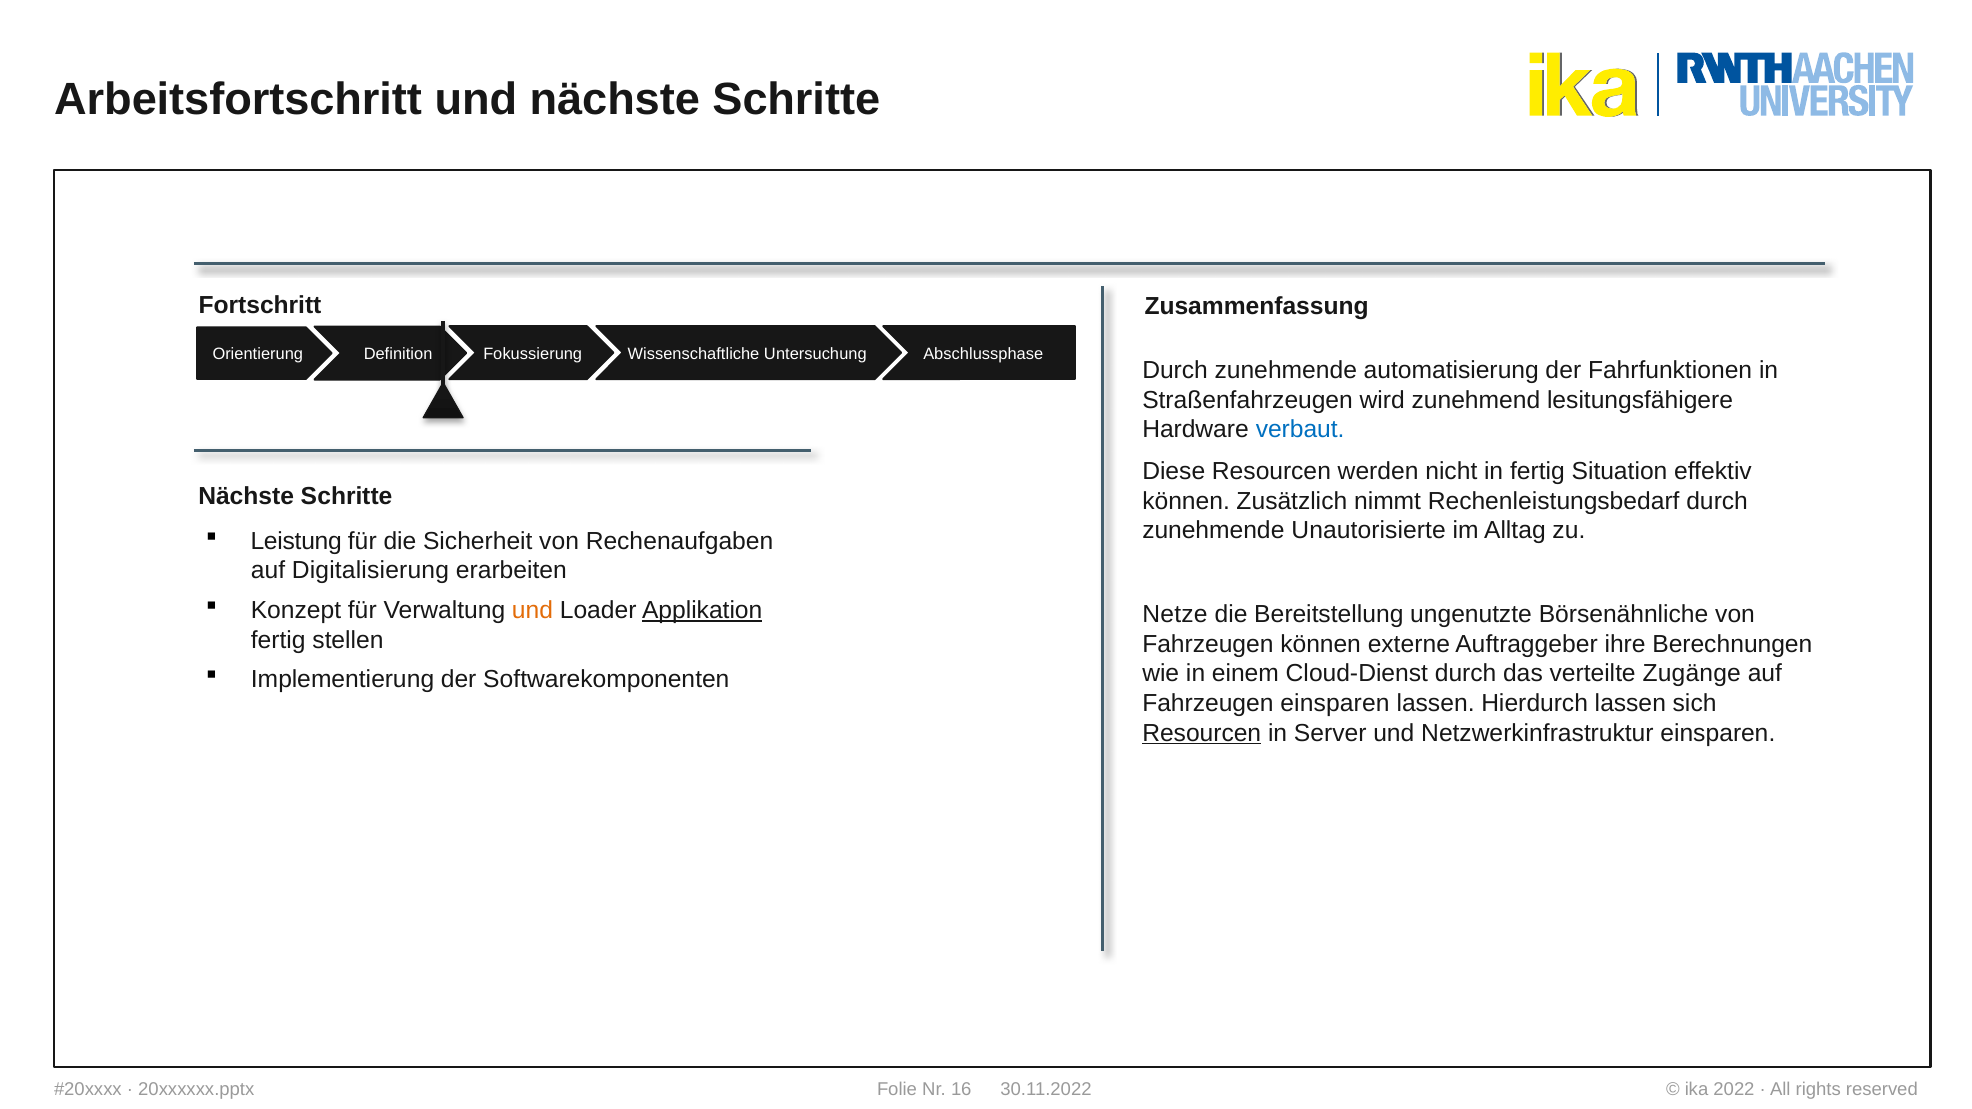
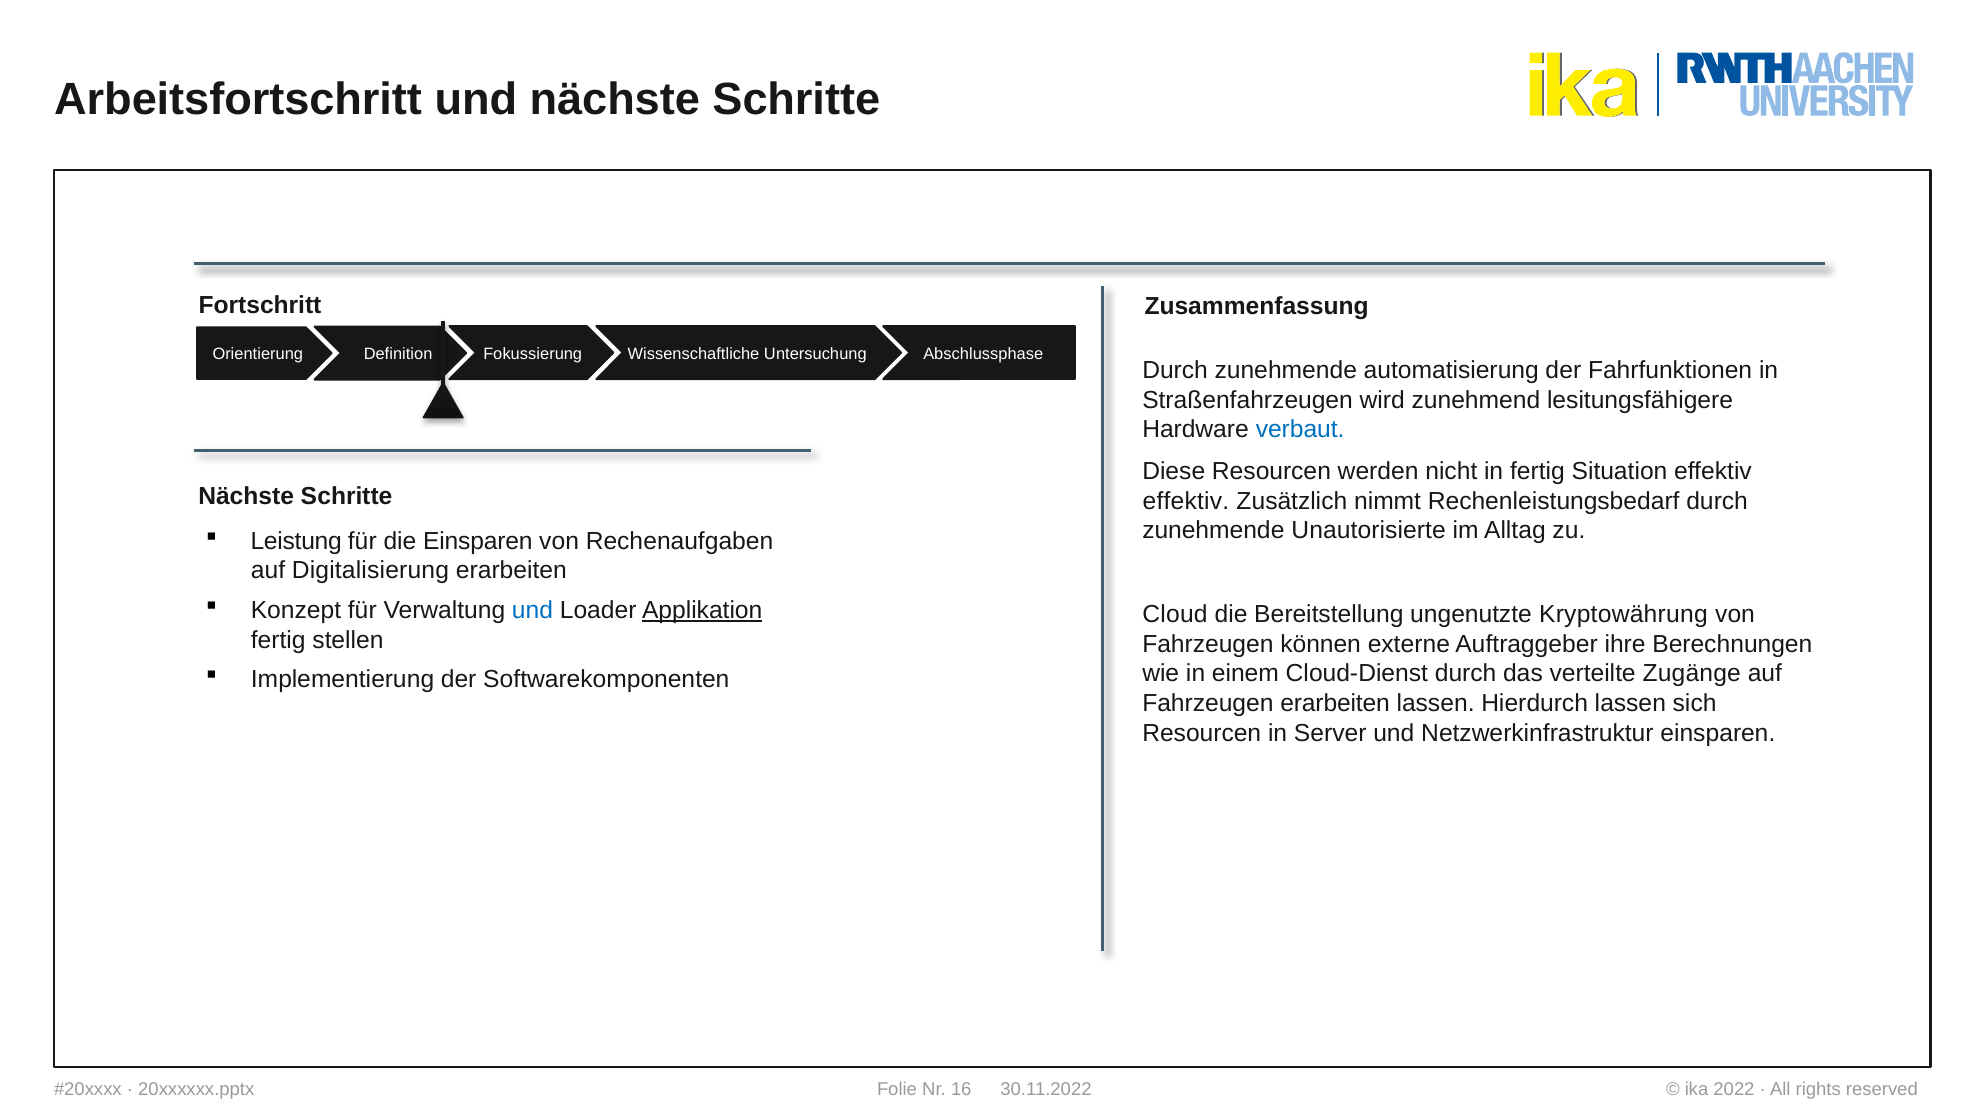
können: können -> effektiv (1186, 501)
die Sicherheit: Sicherheit -> Einsparen (478, 541)
und colour: orange -> blue (532, 611)
Netze: Netze -> Cloud (1175, 615)
Börsenähnliche: Börsenähnliche -> Kryptowährung (1623, 615)
Fahrzeugen einsparen: einsparen -> erarbeiten (1335, 703)
Resourcen underline: present -> none (1202, 733)
